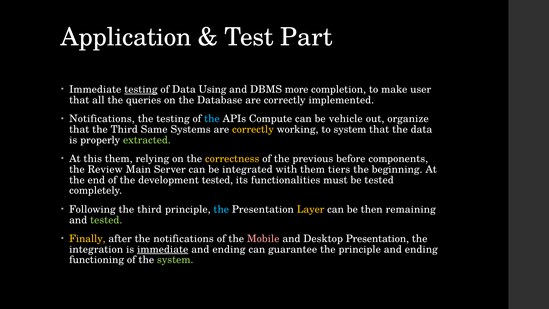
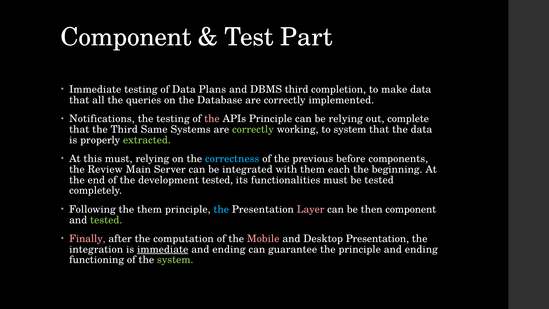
Application: Application -> Component (126, 37)
testing underline: present -> none (141, 89)
Using: Using -> Plans (212, 89)
DBMS more: more -> third (297, 89)
make user: user -> data (421, 89)
the colour: light blue -> pink (212, 119)
APIs Compute: Compute -> Principle (271, 119)
be vehicle: vehicle -> relying (346, 119)
organize: organize -> complete (408, 119)
correctly colour: yellow -> light green (253, 129)
this them: them -> must (119, 159)
correctness colour: yellow -> light blue (232, 159)
tiers: tiers -> each (339, 169)
Following the third: third -> them (150, 209)
Layer colour: yellow -> pink (311, 209)
then remaining: remaining -> component (411, 209)
Finally colour: yellow -> pink (87, 239)
the notifications: notifications -> computation (184, 239)
